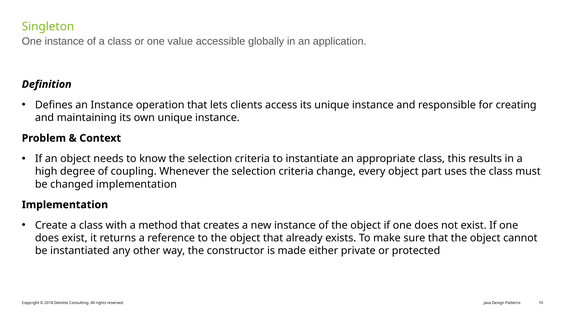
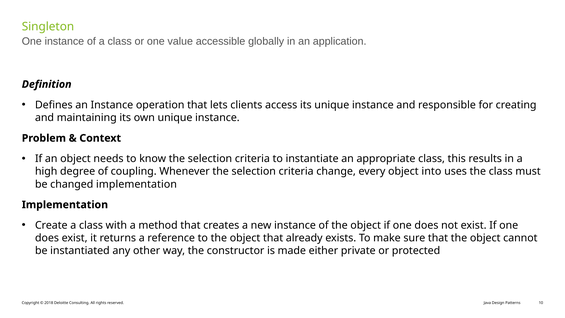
part: part -> into (431, 171)
